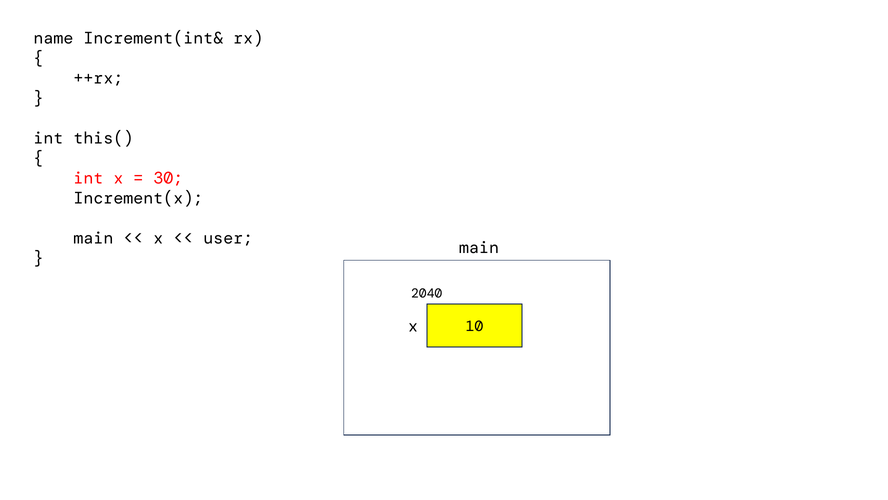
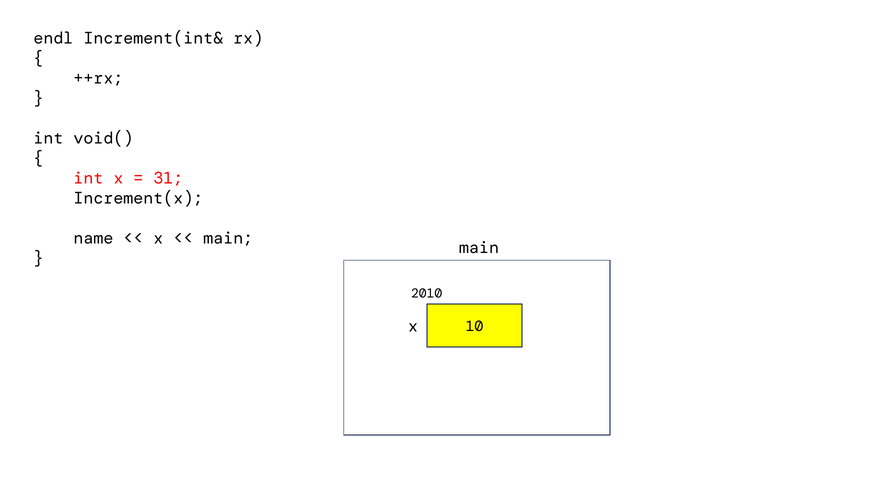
name: name -> endl (53, 38)
this(: this( -> void( (103, 138)
30: 30 -> 31 (168, 178)
main: main -> name (93, 238)
user: user -> main (228, 238)
2040: 2040 -> 2010 (427, 293)
